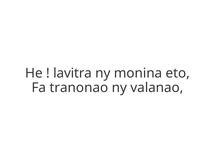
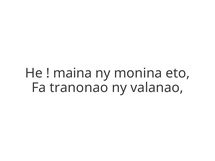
lavitra: lavitra -> maina (73, 73)
